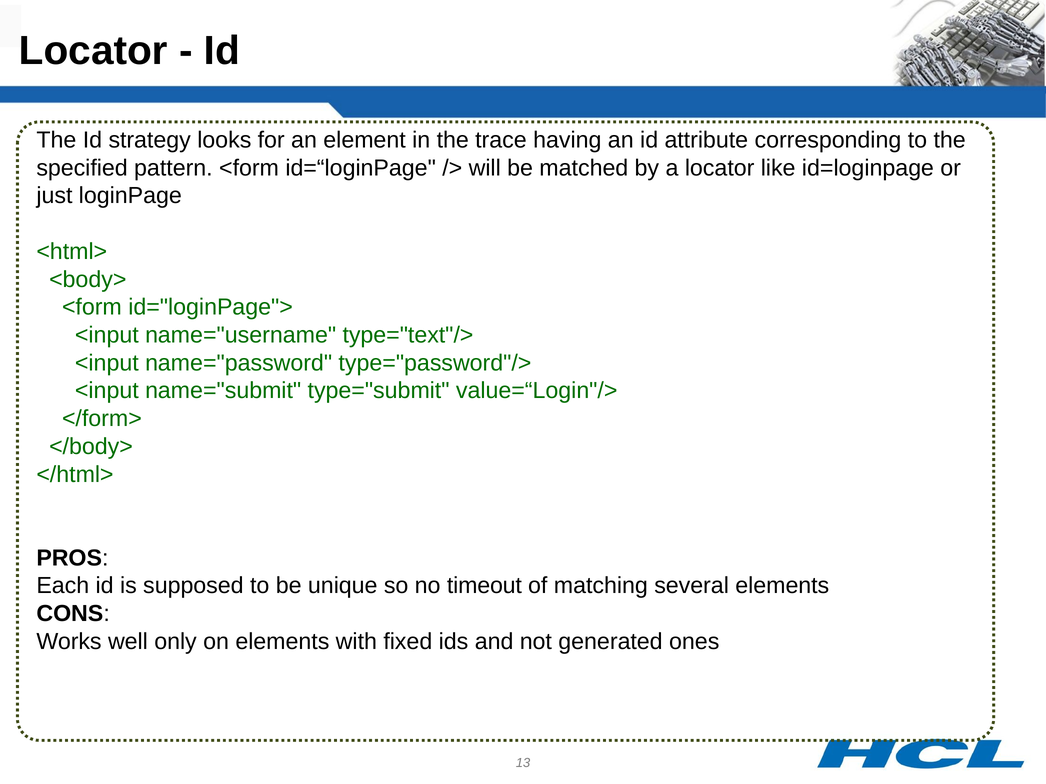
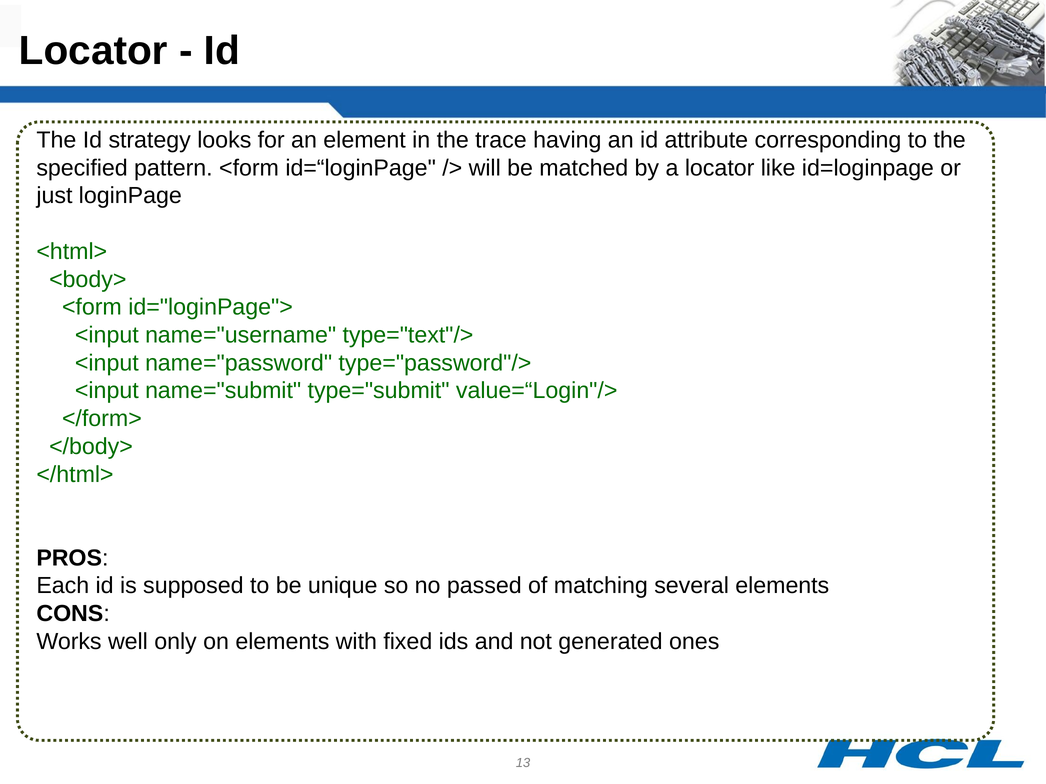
timeout: timeout -> passed (484, 586)
